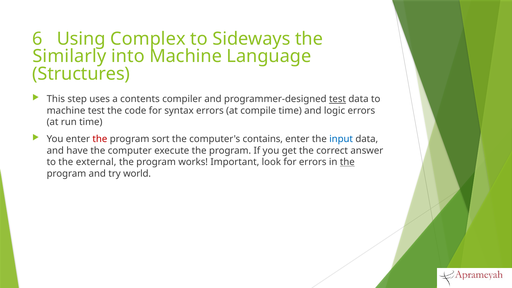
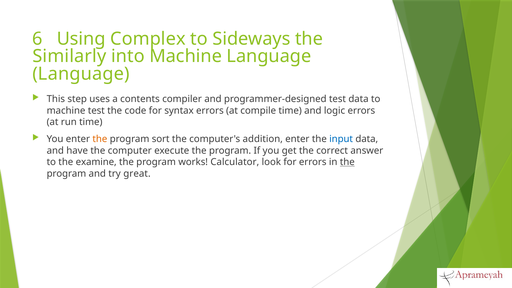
Structures: Structures -> Language (81, 74)
test underline: present -> none (337, 99)
the colour: red -> orange (100, 139)
contains: contains -> addition (263, 139)
external: external -> examine (96, 162)
Important: Important -> Calculator (235, 162)
world: world -> great (137, 174)
